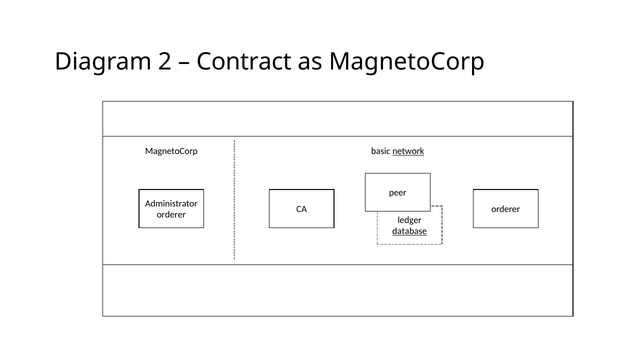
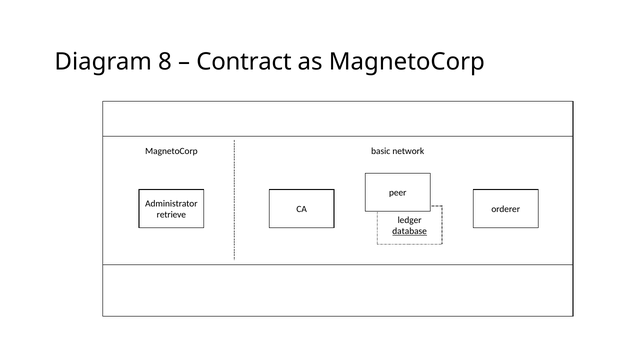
2: 2 -> 8 (165, 62)
network underline: present -> none (408, 151)
orderer: orderer -> retrieve (171, 215)
